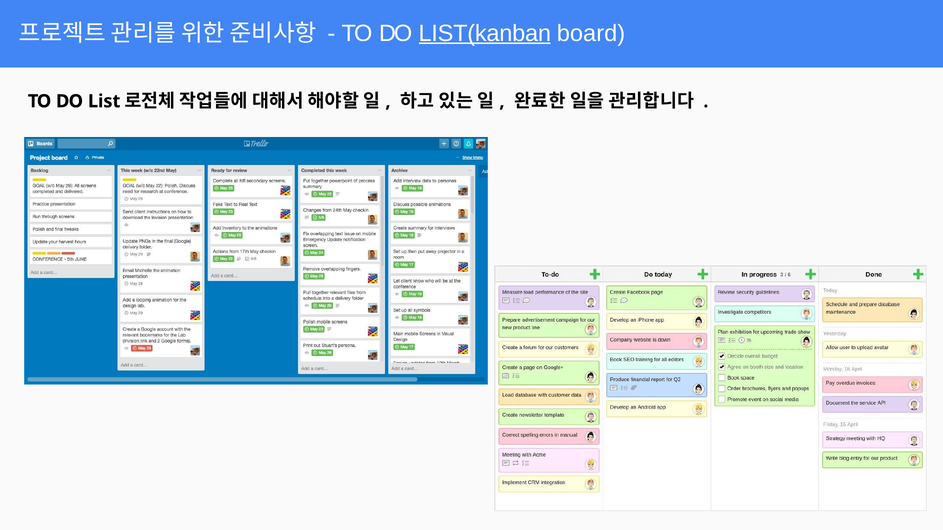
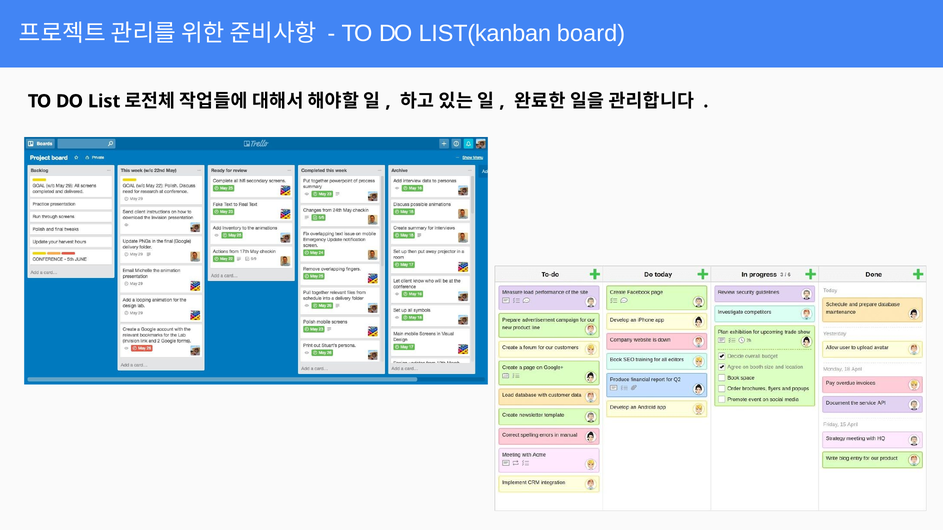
LIST(kanban underline: present -> none (485, 33)
